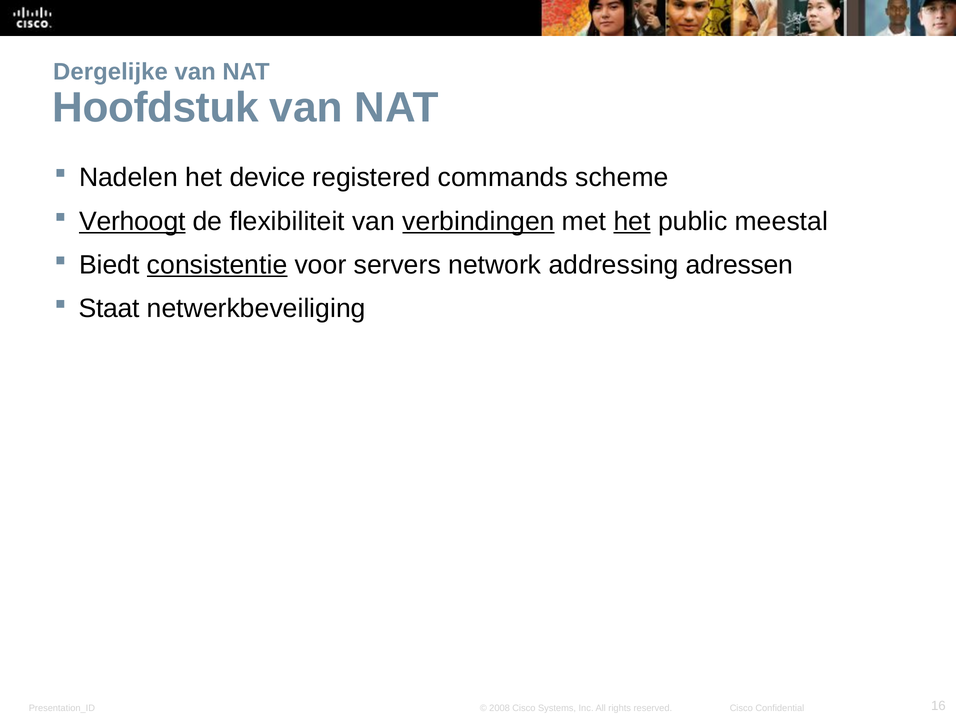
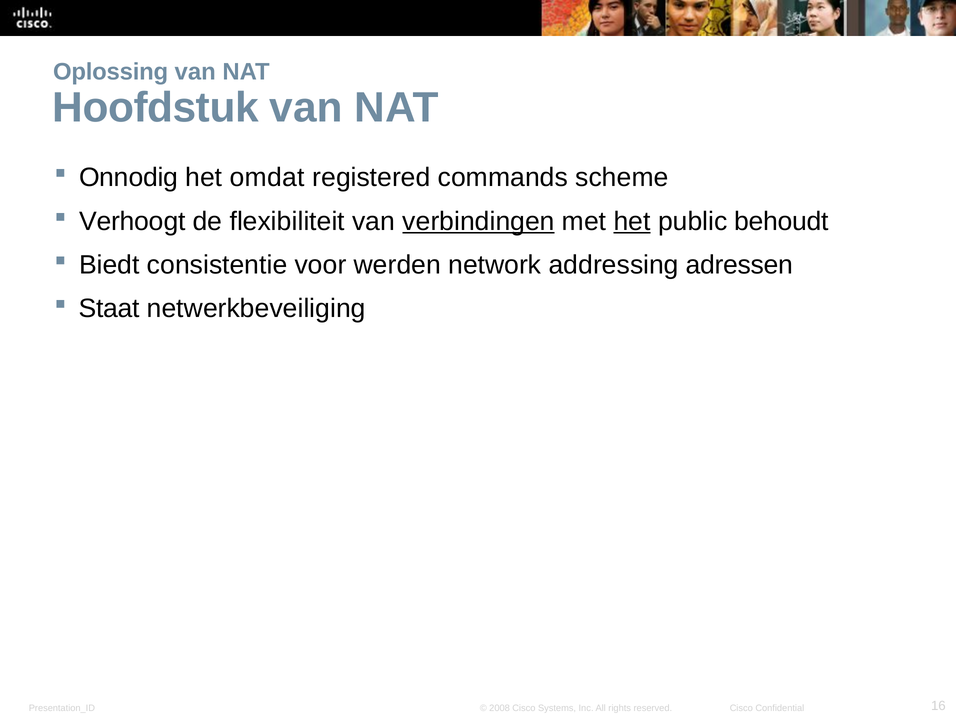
Dergelijke: Dergelijke -> Oplossing (111, 72)
Nadelen: Nadelen -> Onnodig (129, 178)
device: device -> omdat (267, 178)
Verhoogt underline: present -> none (132, 221)
meestal: meestal -> behoudt (782, 221)
consistentie underline: present -> none (217, 265)
servers: servers -> werden (397, 265)
